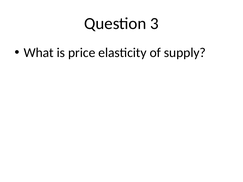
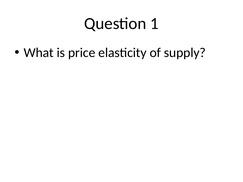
3: 3 -> 1 (154, 24)
